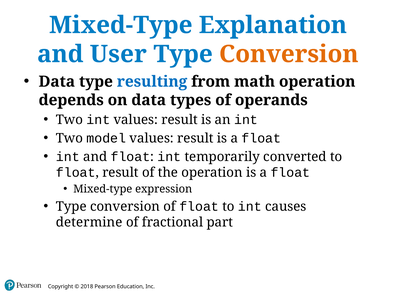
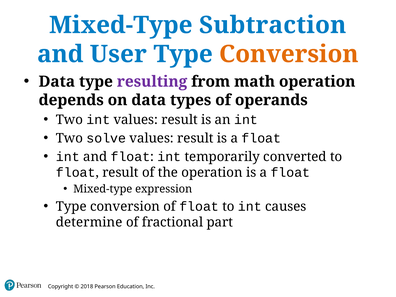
Explanation: Explanation -> Subtraction (273, 25)
resulting colour: blue -> purple (152, 82)
model: model -> solve (106, 138)
